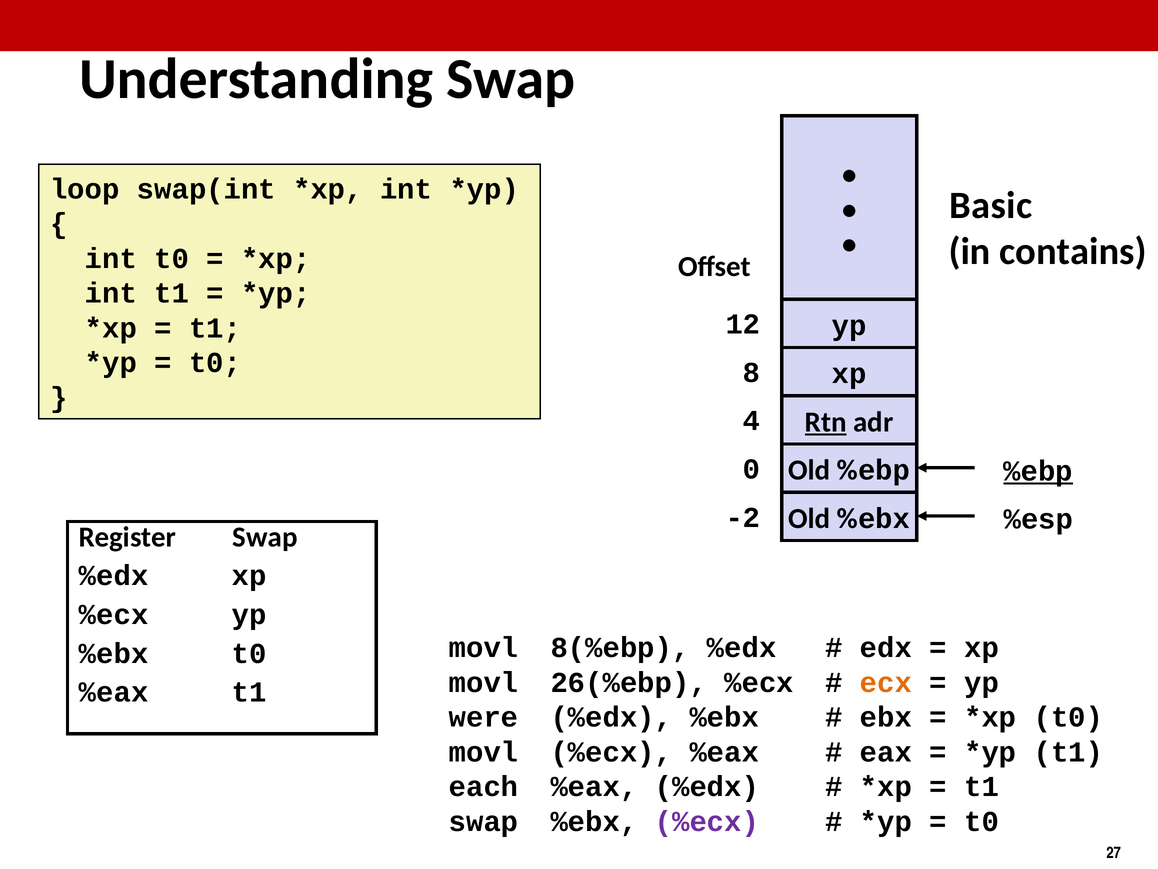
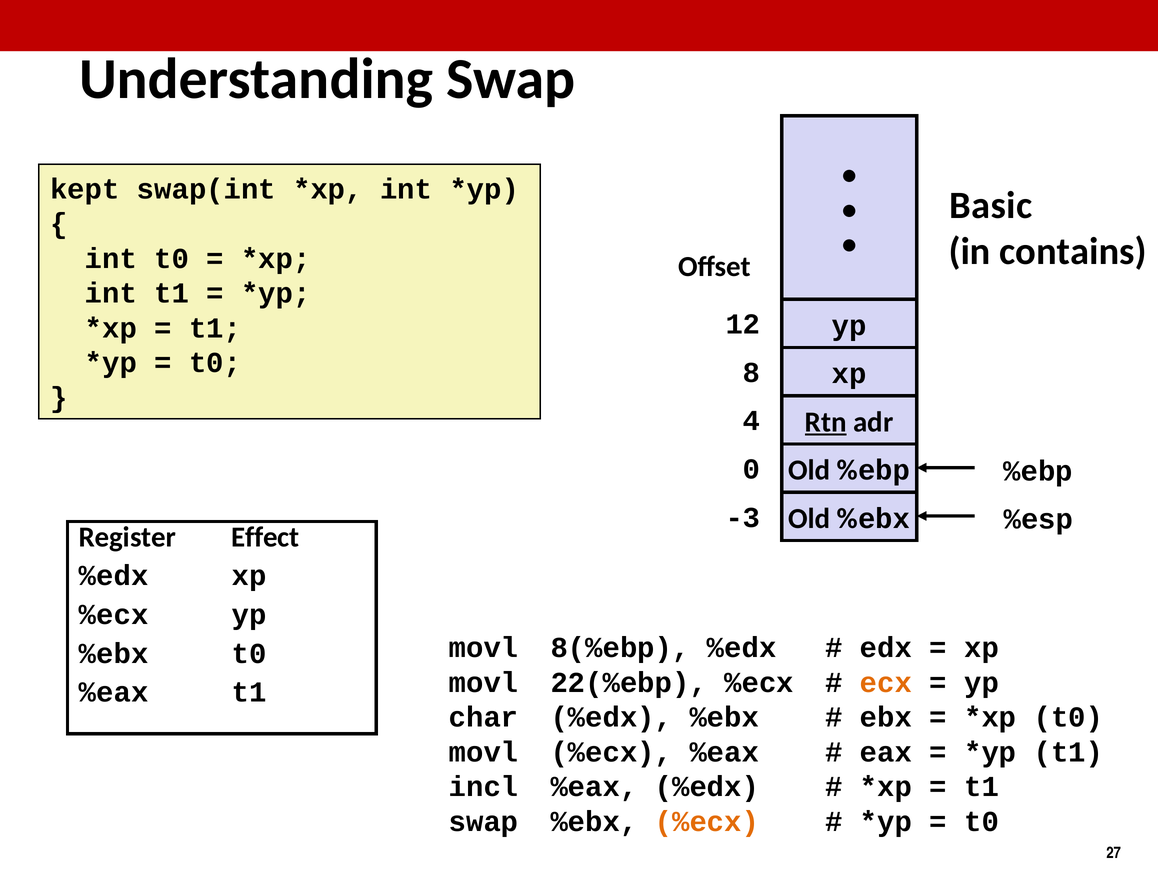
loop: loop -> kept (85, 189)
%ebp underline: present -> none (1038, 471)
-2: -2 -> -3 (743, 517)
Register Swap: Swap -> Effect (265, 537)
26(%ebp: 26(%ebp -> 22(%ebp (629, 682)
were: were -> char (484, 717)
each: each -> incl (484, 786)
%ecx colour: purple -> orange (707, 821)
